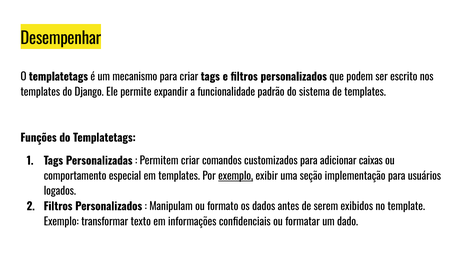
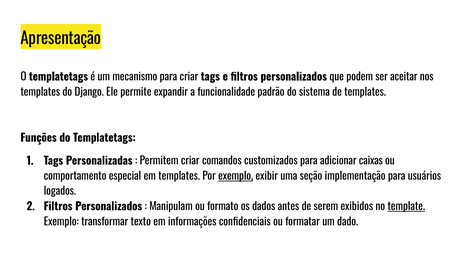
Desempenhar: Desempenhar -> Apresentação (61, 39)
escrito: escrito -> aceitar (404, 77)
template underline: none -> present (406, 206)
